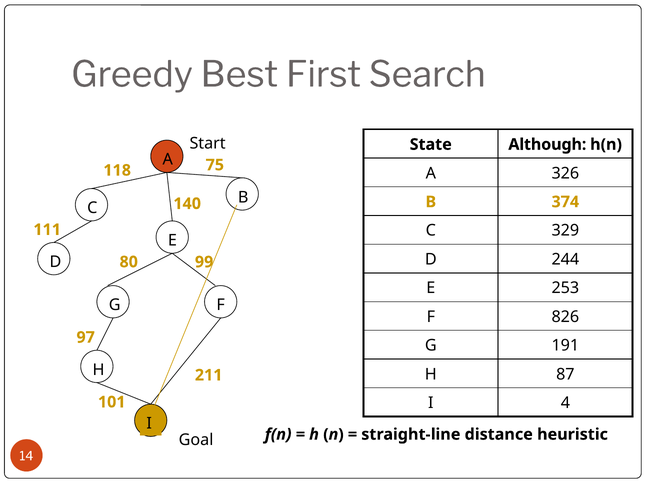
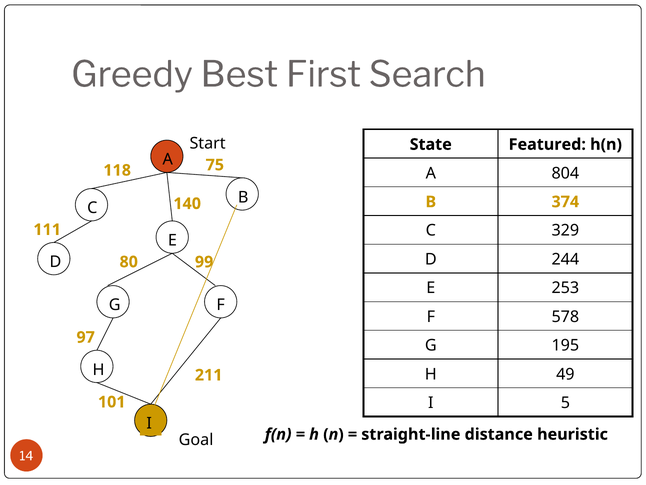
Although: Although -> Featured (547, 144)
326: 326 -> 804 (565, 173)
826: 826 -> 578 (565, 316)
191: 191 -> 195 (565, 345)
87: 87 -> 49 (565, 374)
4: 4 -> 5 (565, 403)
